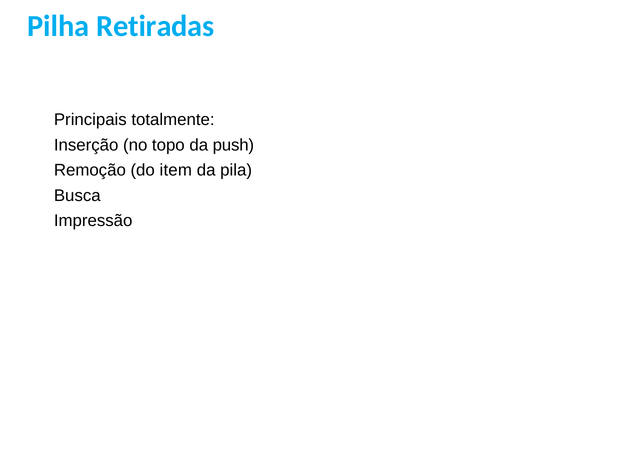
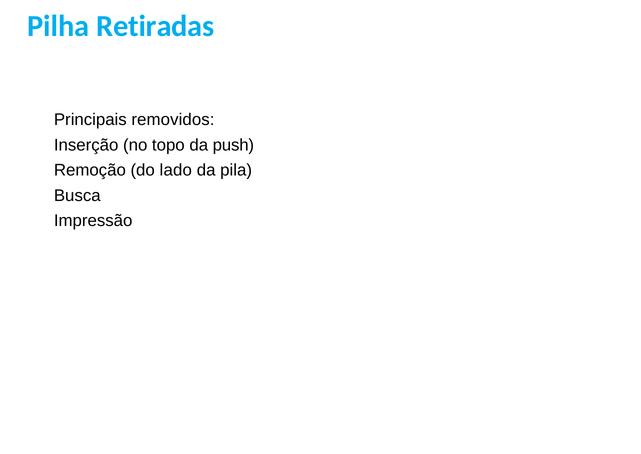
totalmente: totalmente -> removidos (173, 120)
item: item -> lado (176, 170)
